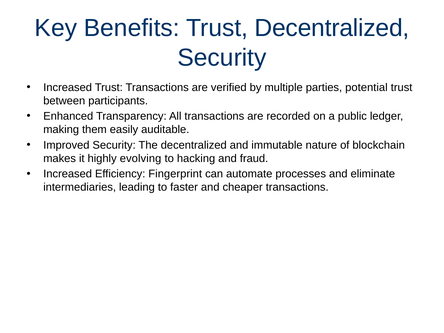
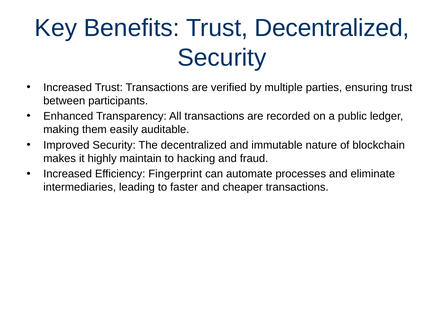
potential: potential -> ensuring (366, 87)
evolving: evolving -> maintain (141, 158)
